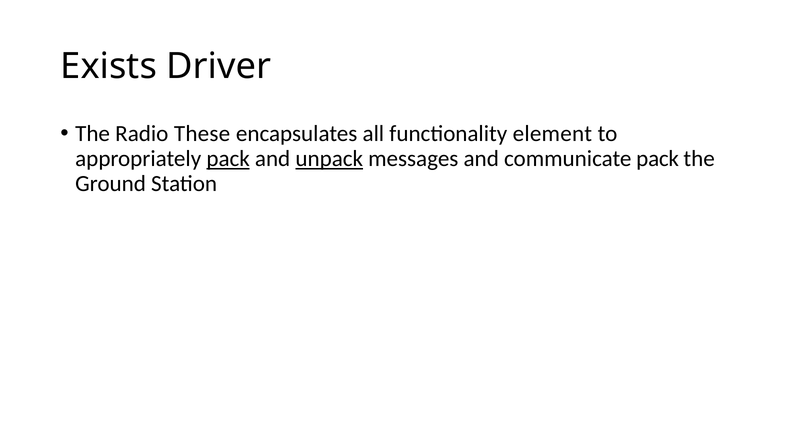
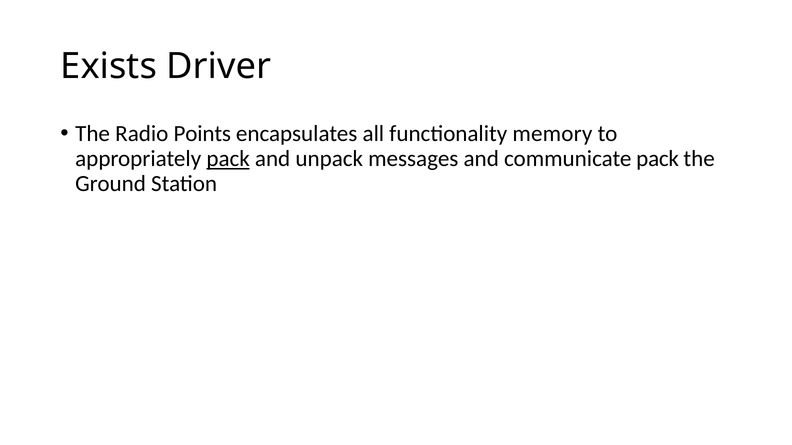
These: These -> Points (202, 134)
element: element -> memory (552, 134)
unpack underline: present -> none (329, 159)
